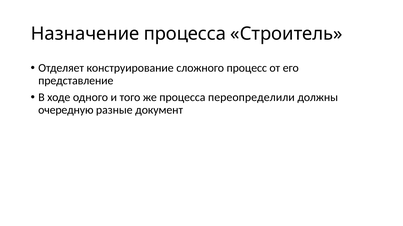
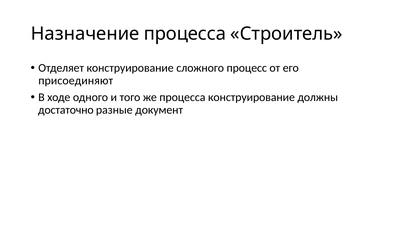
представление: представление -> присоединяют (76, 81)
процесса переопределили: переопределили -> конструирование (251, 98)
очередную: очередную -> достаточно (66, 110)
